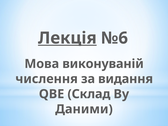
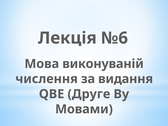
Лекція underline: present -> none (67, 38)
Склад: Склад -> Друге (89, 94)
Даними: Даними -> Мовами (84, 109)
